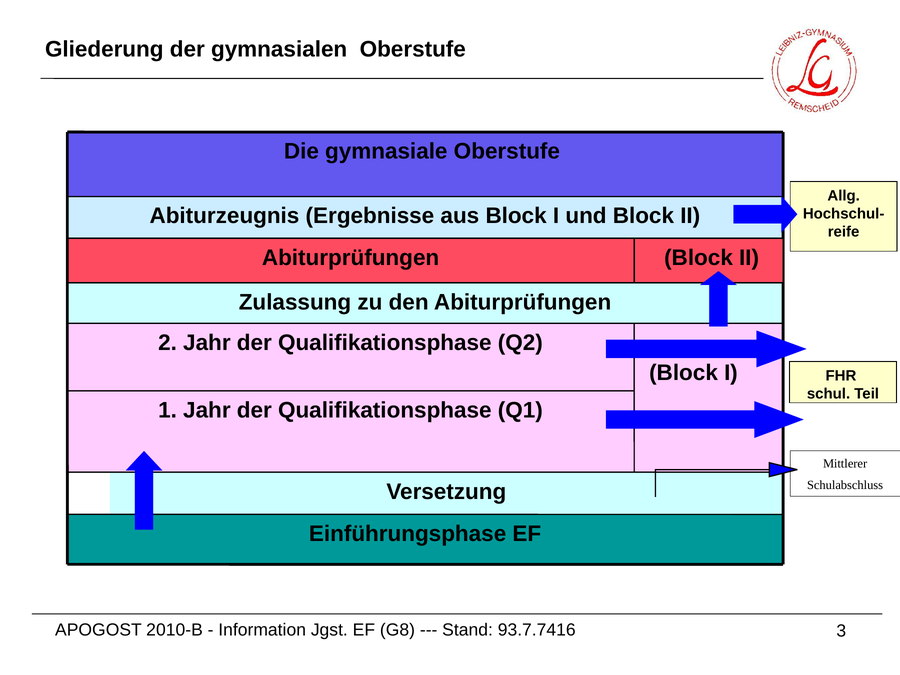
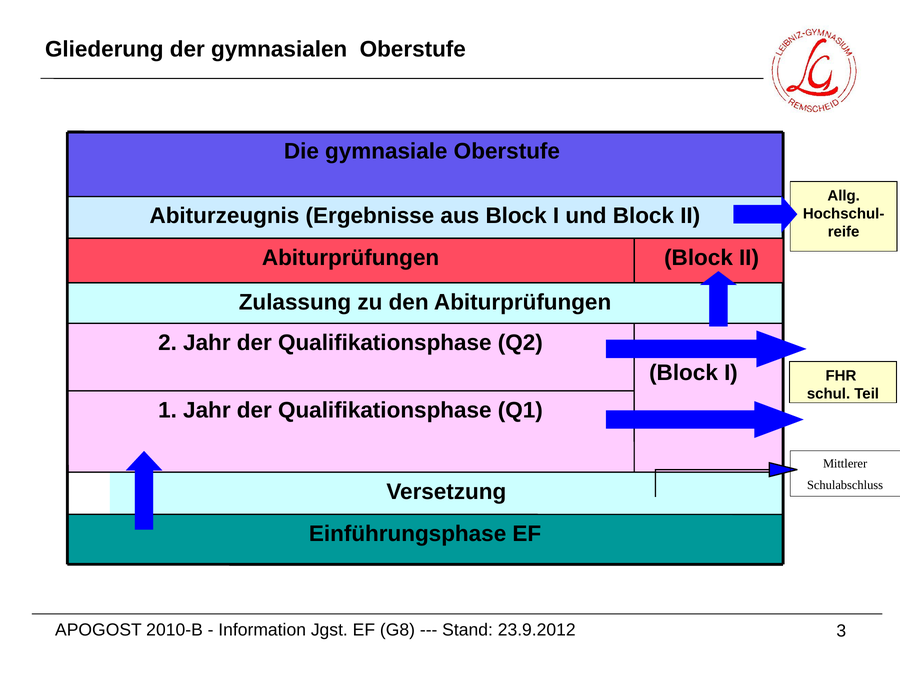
93.7.7416: 93.7.7416 -> 23.9.2012 (537, 630)
